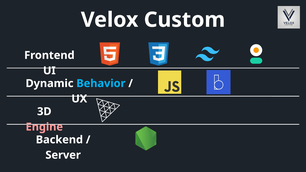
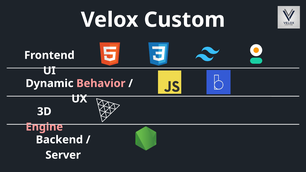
Behavior colour: light blue -> pink (101, 83)
